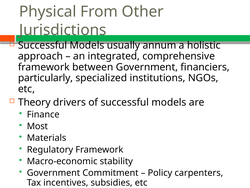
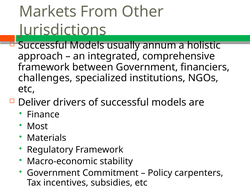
Physical: Physical -> Markets (48, 12)
particularly: particularly -> challenges (45, 78)
Theory: Theory -> Deliver (34, 102)
